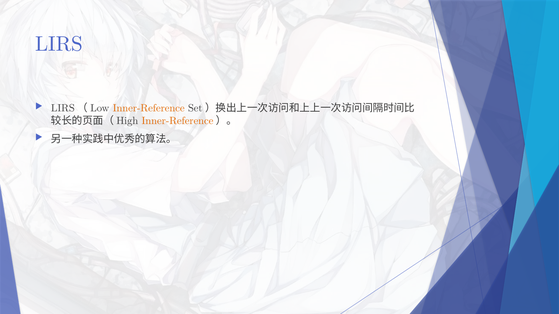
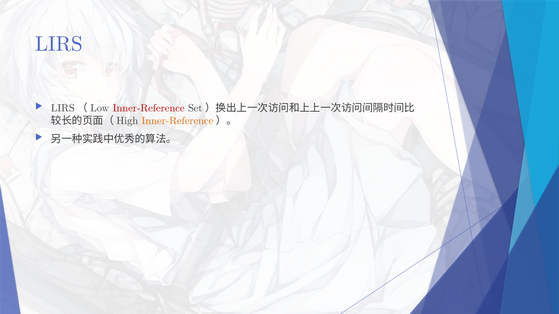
Inner-Reference colour: orange -> red (149, 108)
